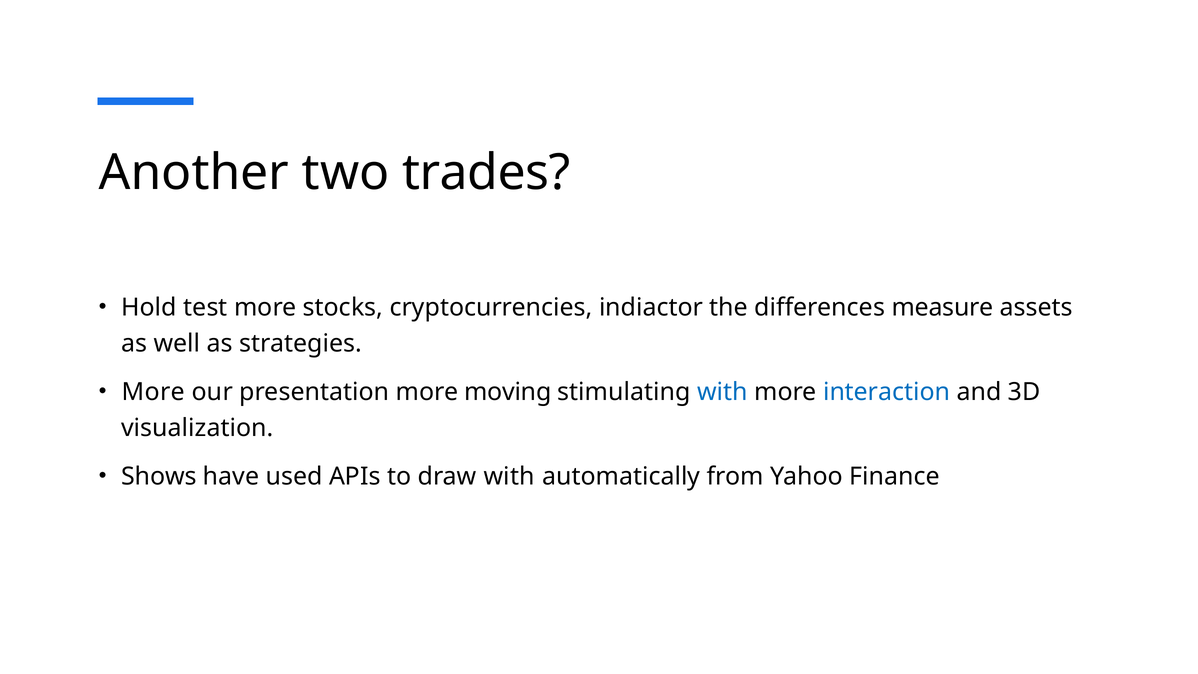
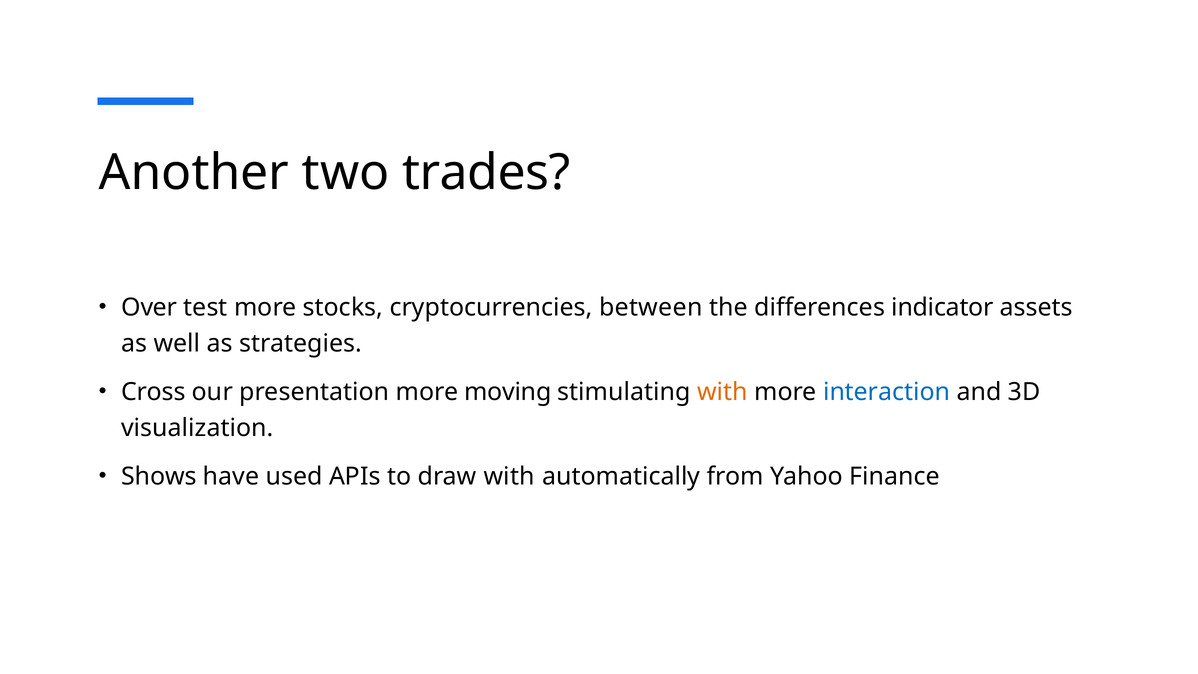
Hold: Hold -> Over (149, 308)
indiactor: indiactor -> between (651, 308)
measure: measure -> indicator (943, 308)
More: More -> Cross (153, 392)
with colour: blue -> orange (722, 392)
